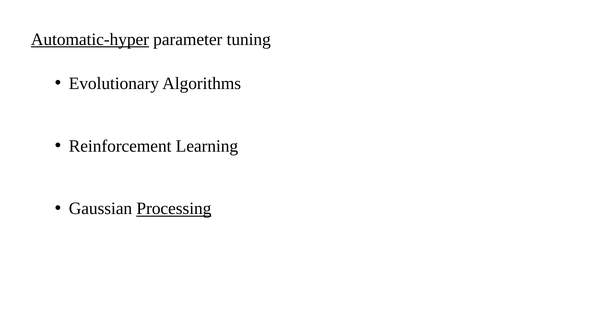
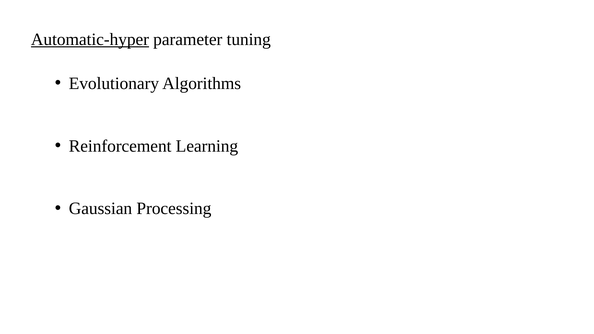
Processing underline: present -> none (174, 209)
